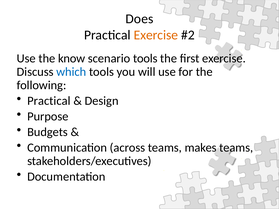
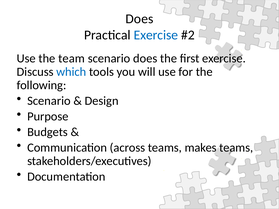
Exercise colour: orange -> blue (156, 35)
know: know -> team (72, 59)
scenario tools: tools -> does (145, 59)
Practical: Practical -> Scenario (49, 101)
